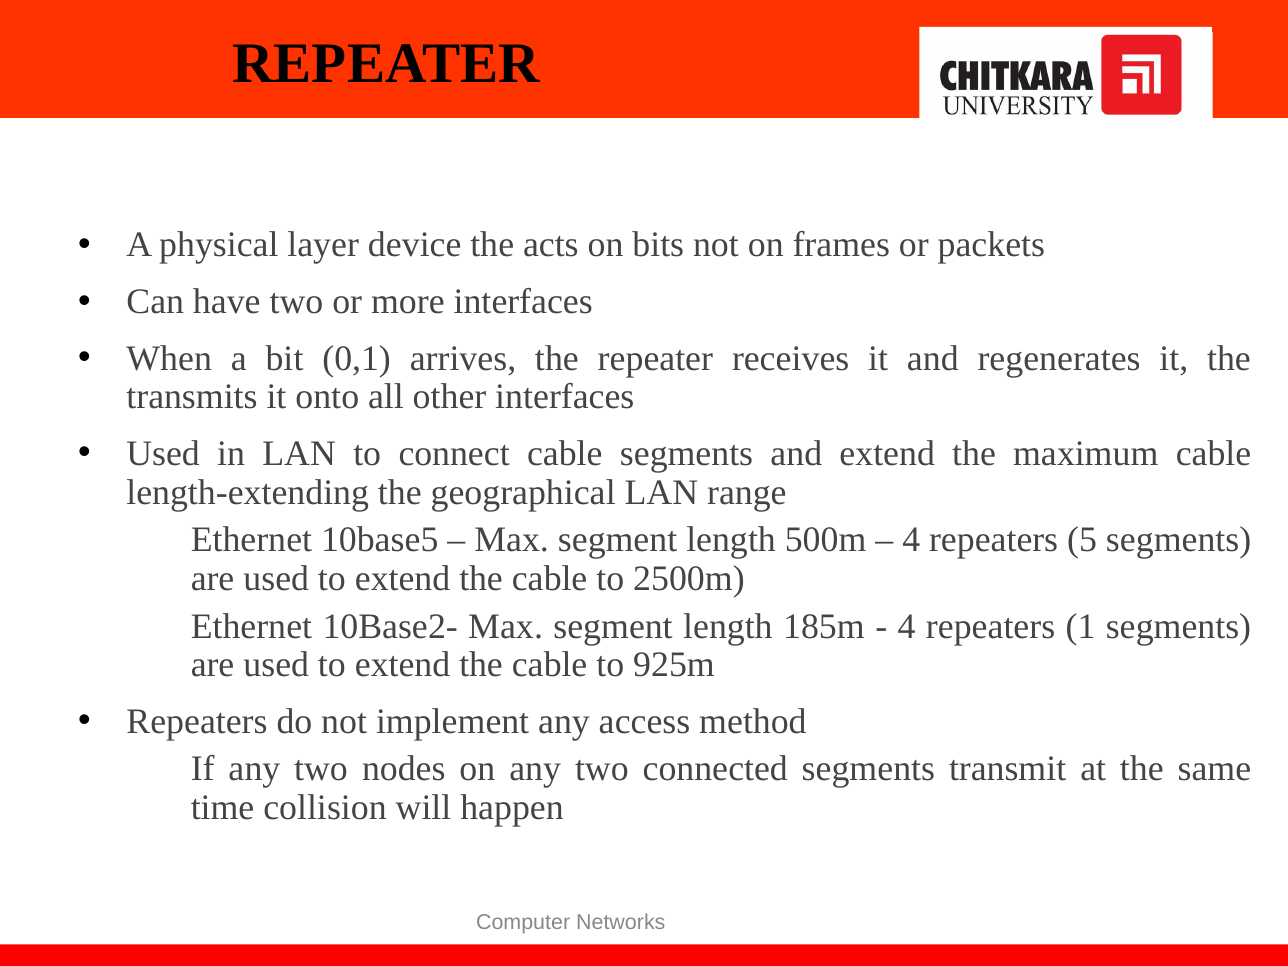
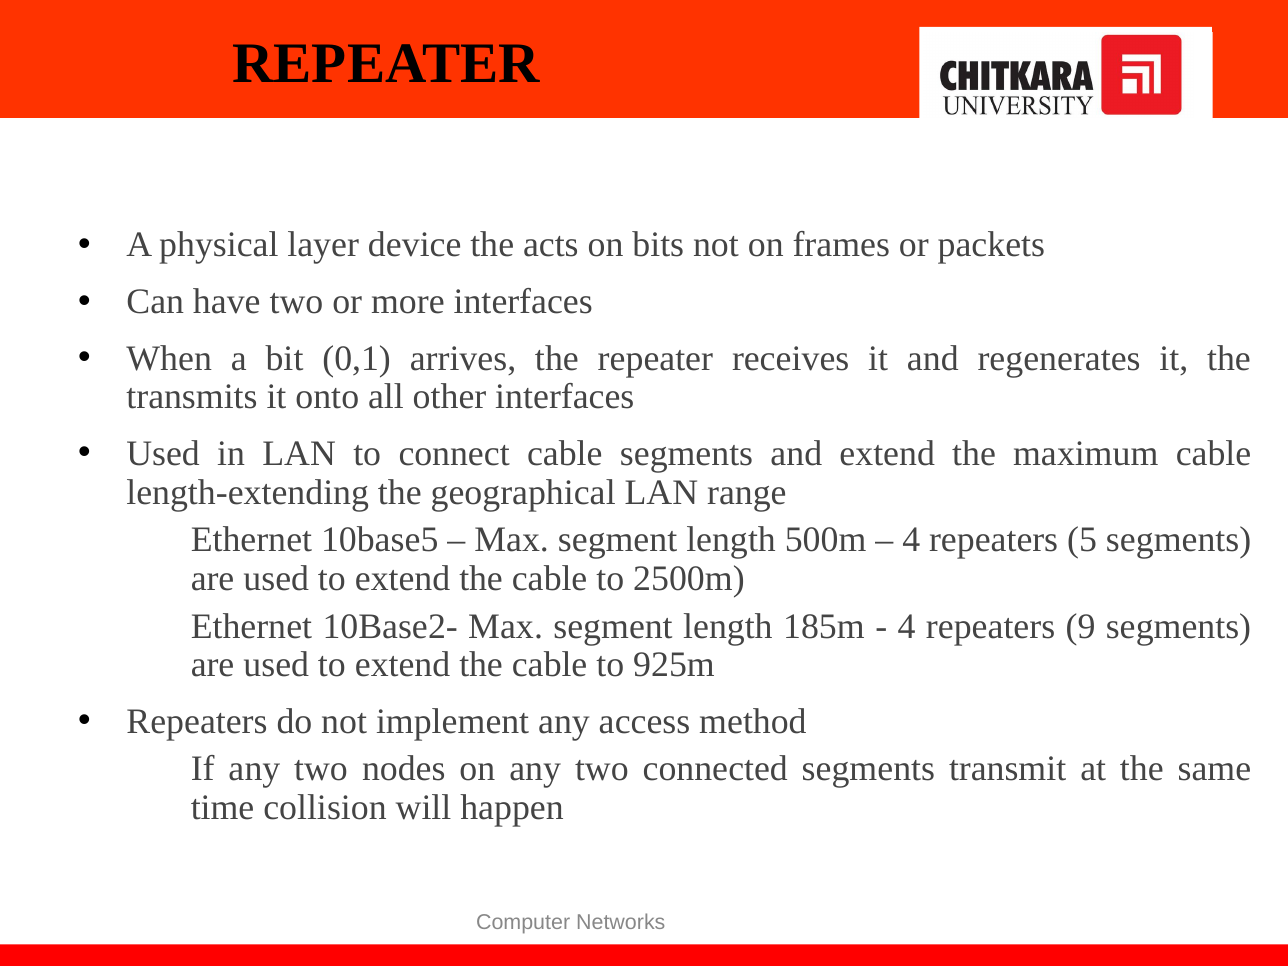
1: 1 -> 9 (1081, 626)
